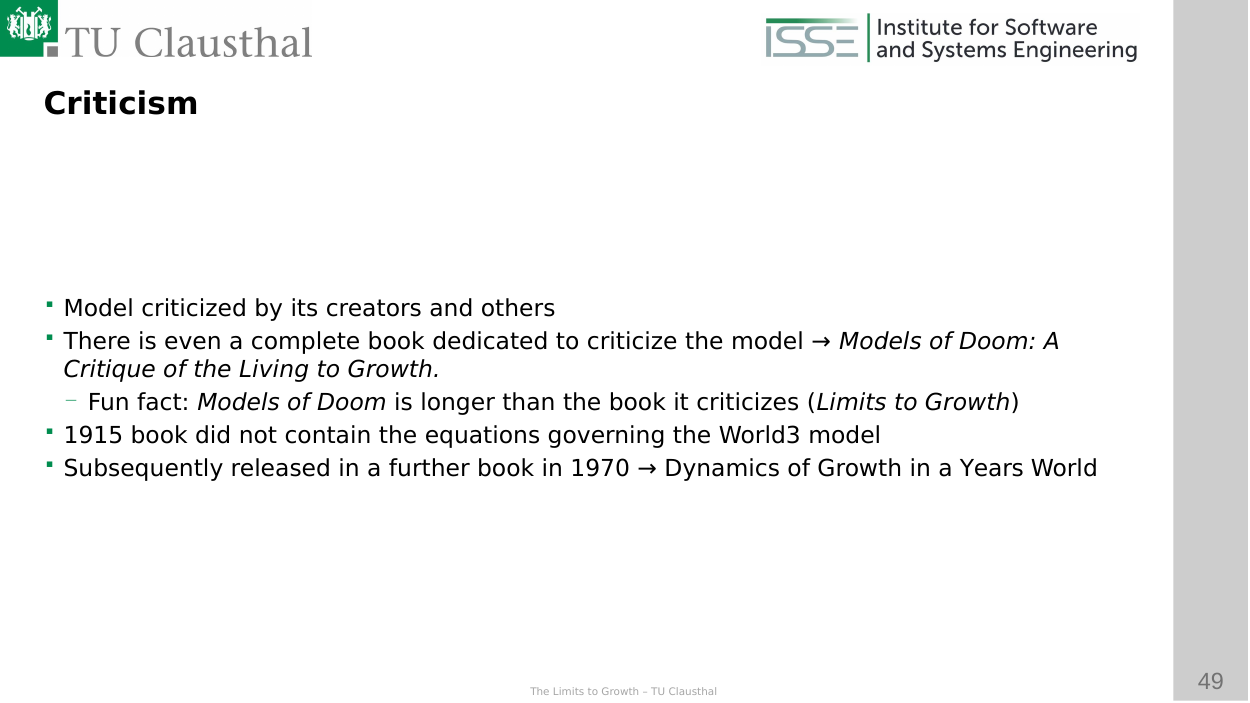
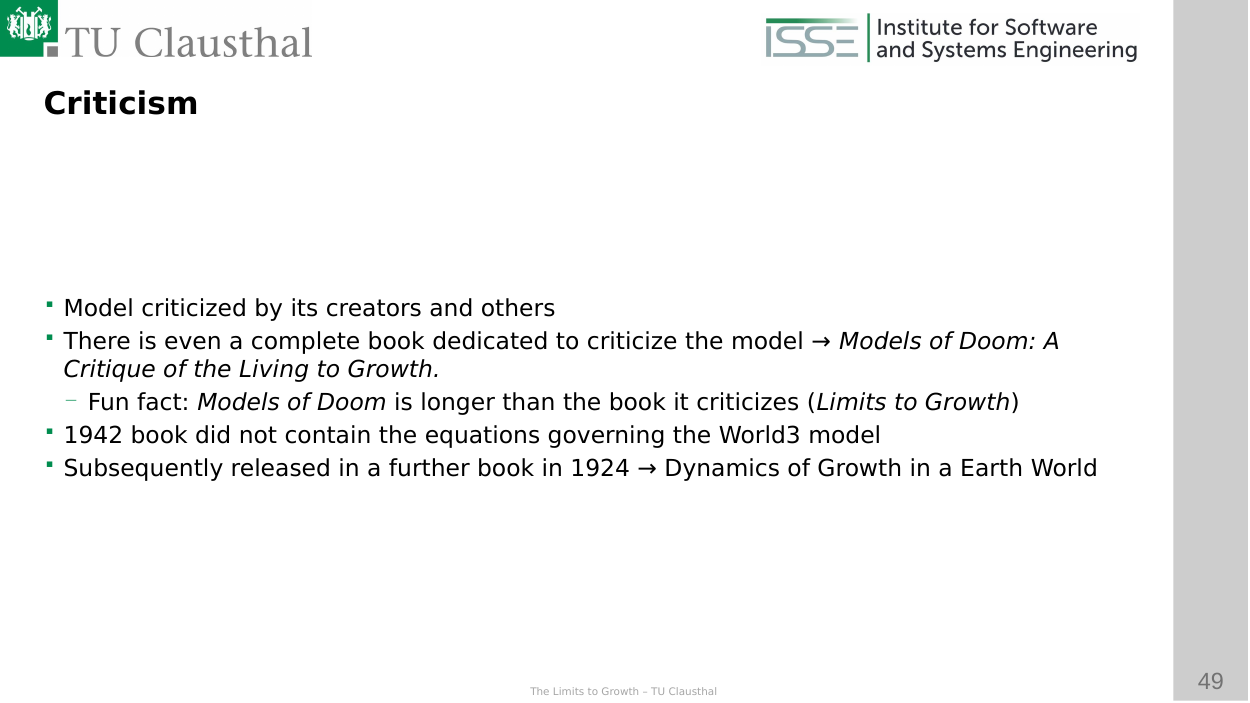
1915: 1915 -> 1942 (93, 436)
1970: 1970 -> 1924 (600, 469)
Years: Years -> Earth (992, 469)
